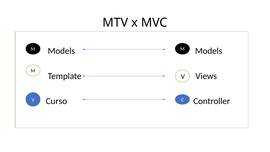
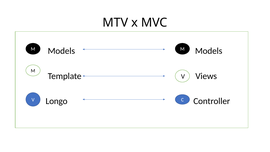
Curso: Curso -> Longo (57, 101)
